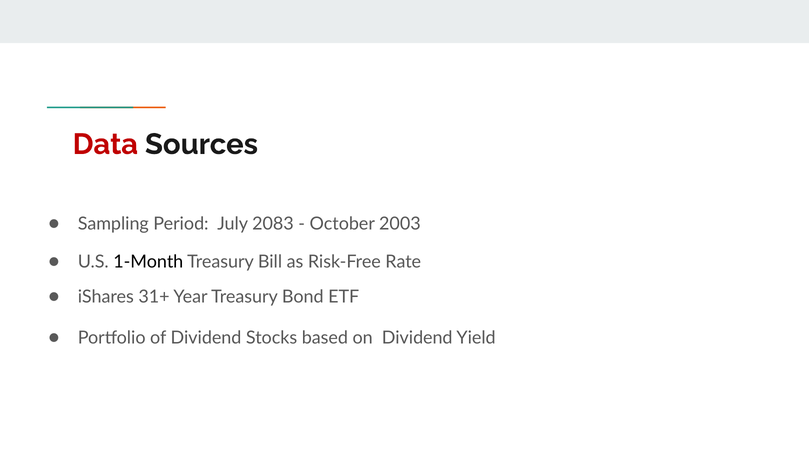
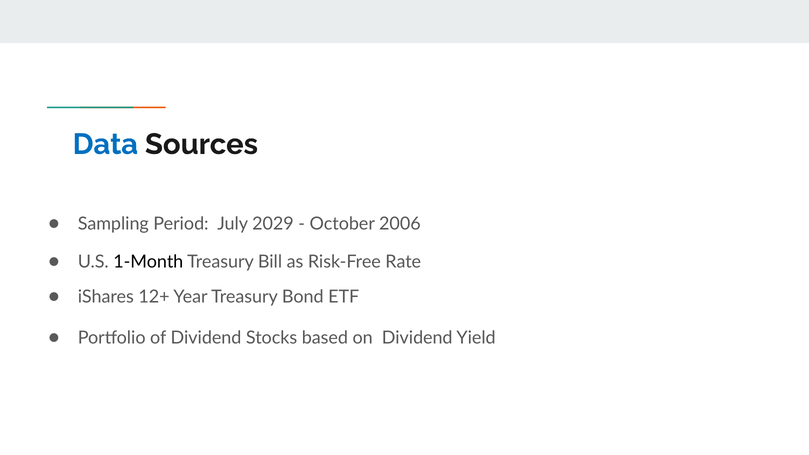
Data colour: red -> blue (105, 144)
2083: 2083 -> 2029 (273, 224)
2003: 2003 -> 2006 (400, 224)
31+: 31+ -> 12+ (154, 297)
